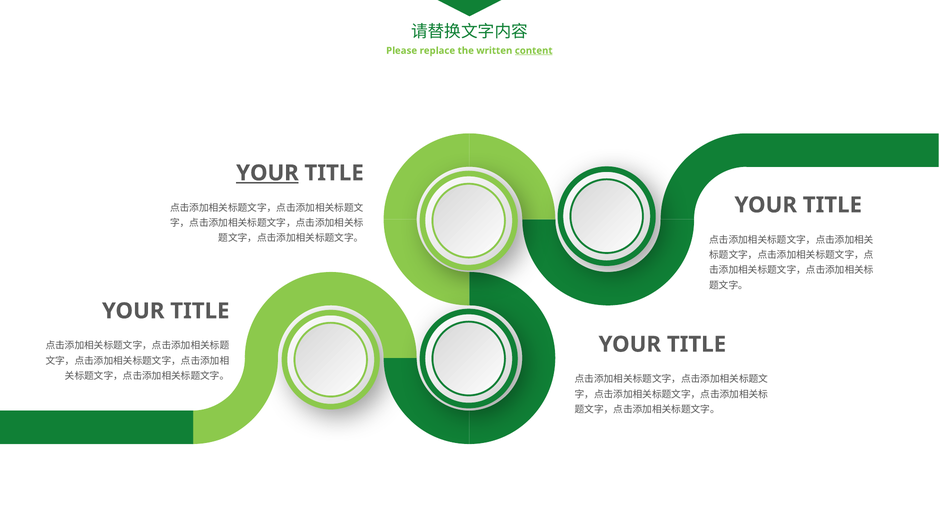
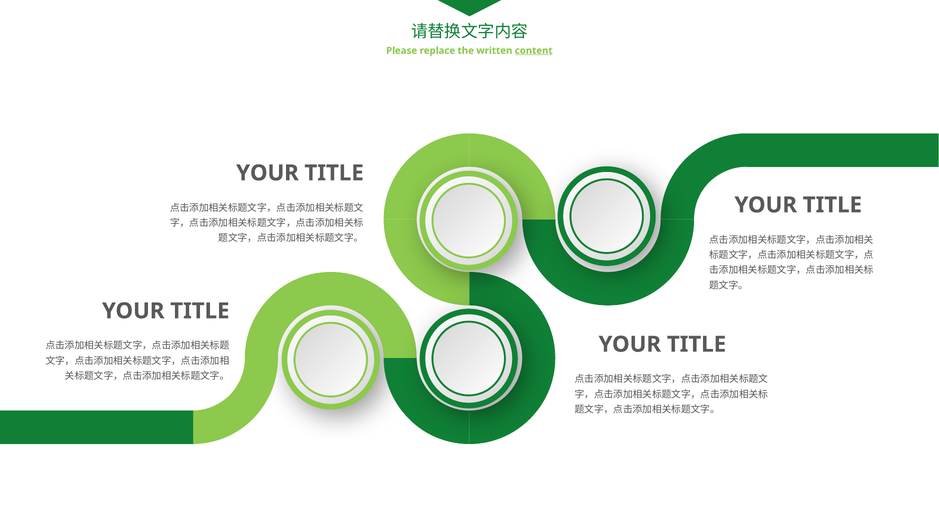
YOUR underline: present -> none (267, 173)
